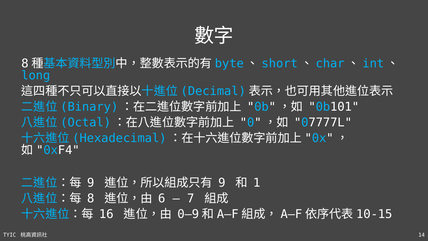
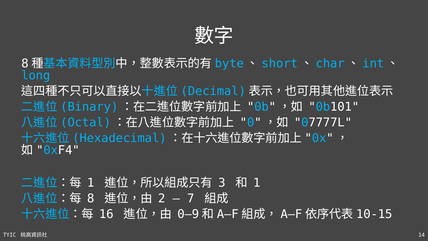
9: 9 -> 1 (91, 183)
9: 9 -> 3 (222, 183)
6: 6 -> 2 (162, 198)
